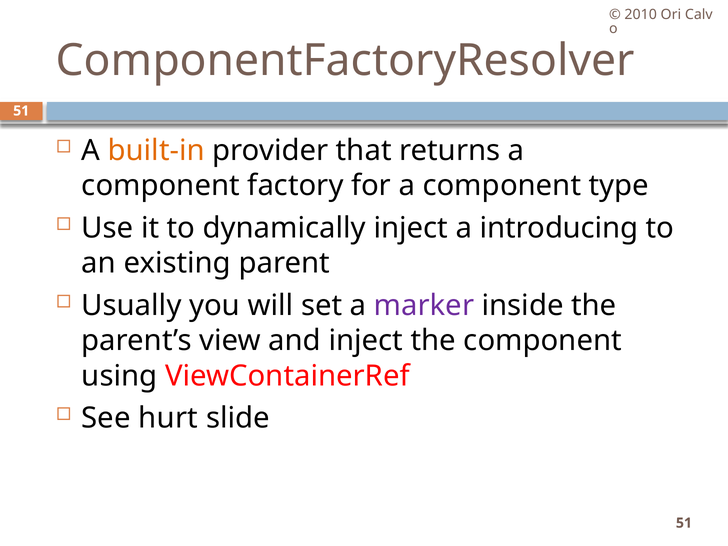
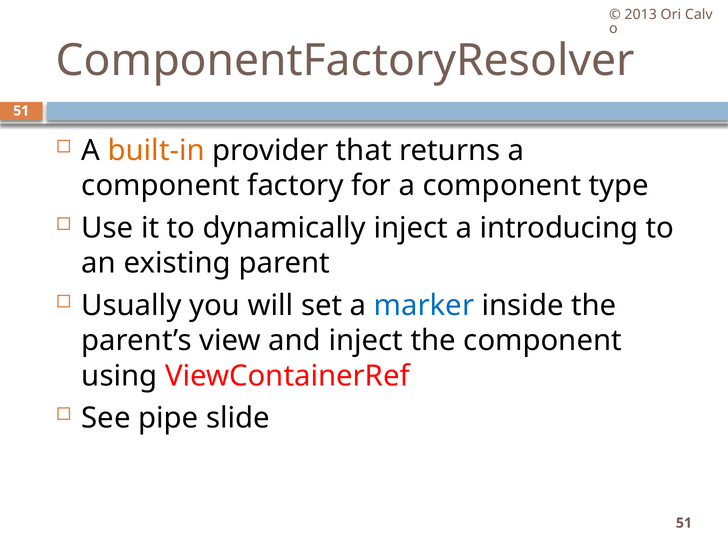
2010: 2010 -> 2013 (641, 14)
marker colour: purple -> blue (424, 306)
hurt: hurt -> pipe (168, 418)
